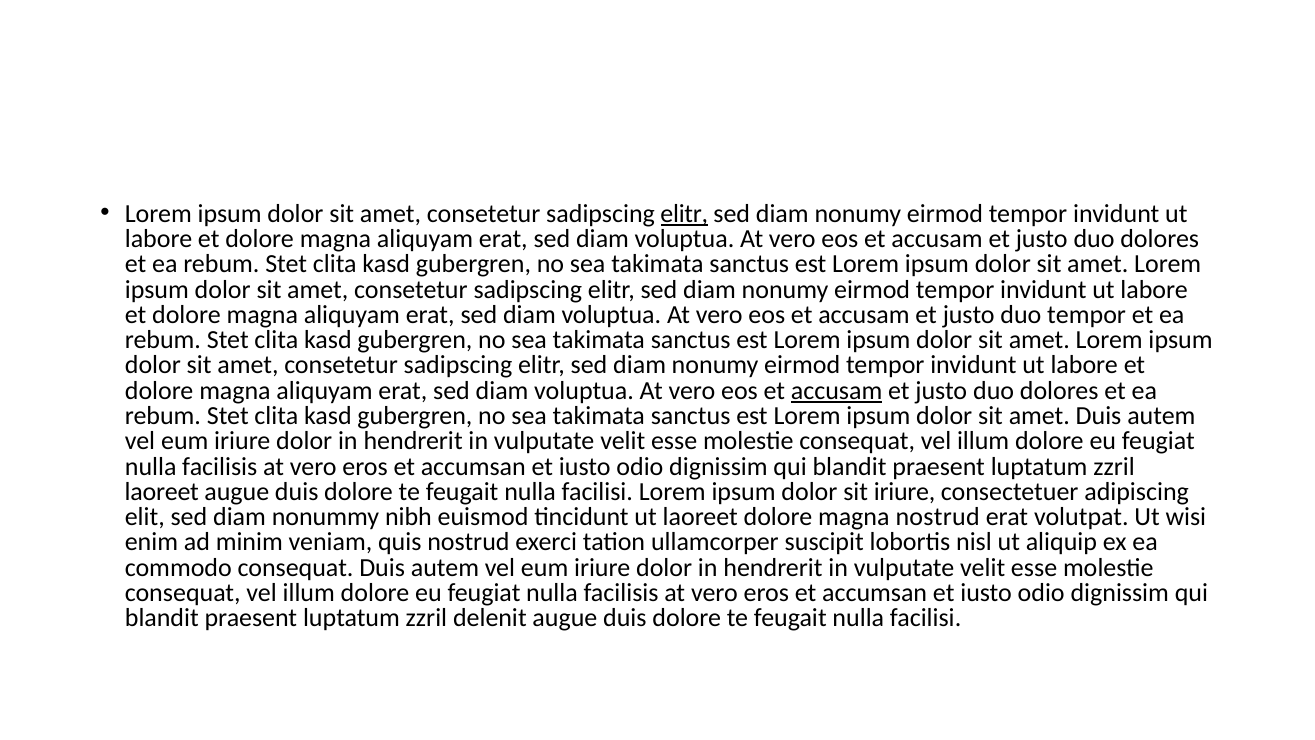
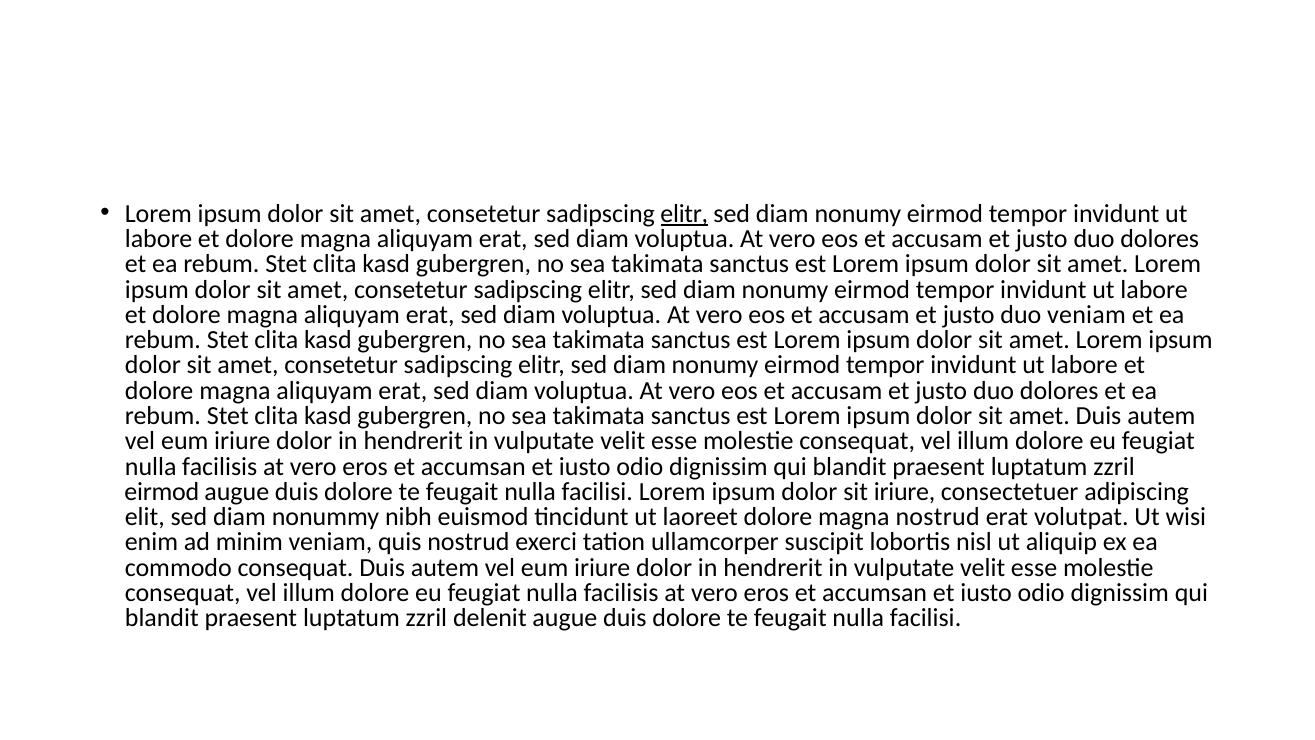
duo tempor: tempor -> veniam (1087, 315)
accusam underline: present -> none (837, 390)
laoreet: laoreet -> eirmod (162, 492)
